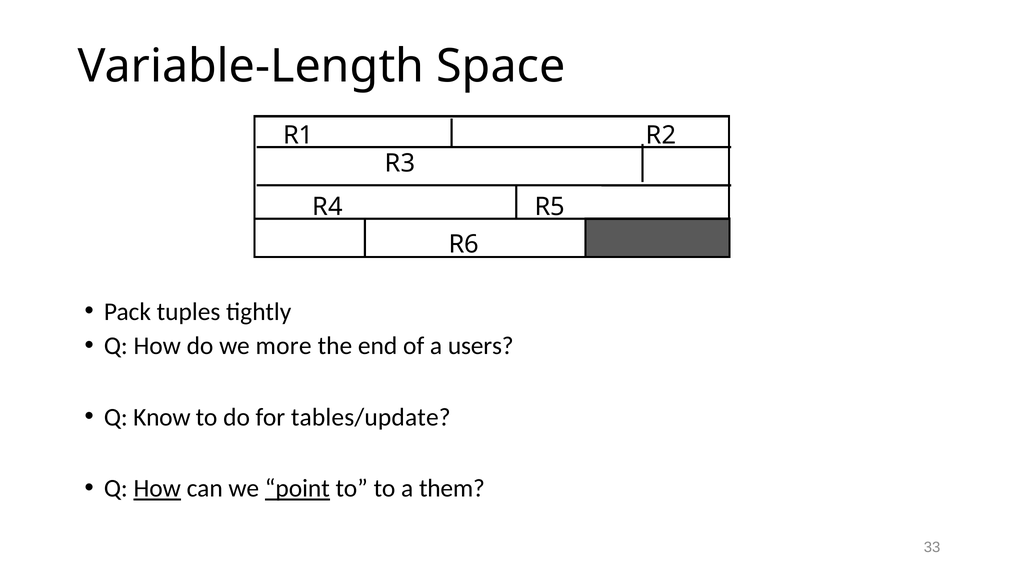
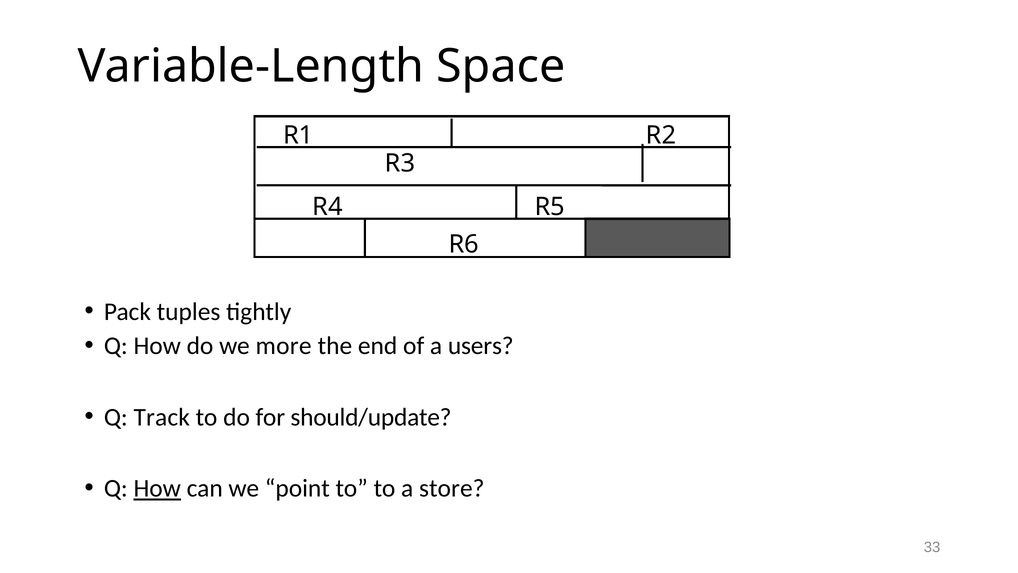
Know: Know -> Track (162, 417)
tables/update: tables/update -> should/update (371, 417)
point underline: present -> none (297, 488)
them: them -> store (452, 488)
